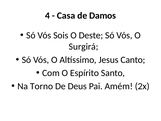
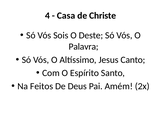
Damos: Damos -> Christe (103, 16)
Surgirá: Surgirá -> Palavra (84, 47)
Torno: Torno -> Feitos (42, 86)
